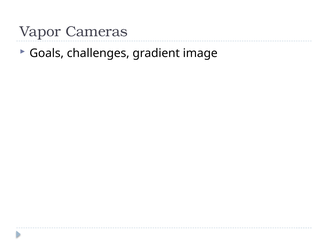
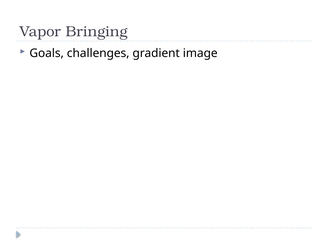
Cameras: Cameras -> Bringing (96, 32)
